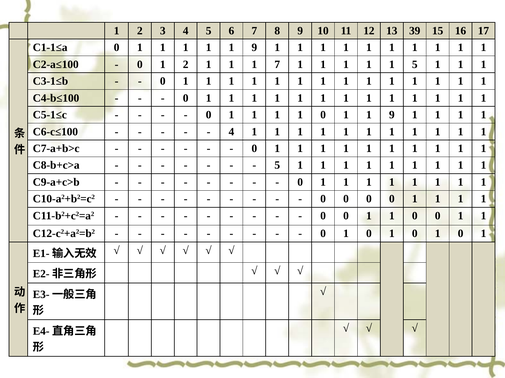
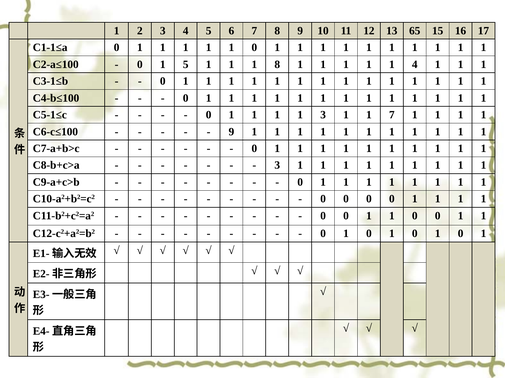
39: 39 -> 65 (415, 31)
1 1 1 9: 9 -> 0 (254, 48)
0 1 2: 2 -> 5 (186, 64)
1 7: 7 -> 8 (277, 64)
1 5: 5 -> 4 (415, 64)
1 1 1 0: 0 -> 3 (323, 115)
9: 9 -> 7 (392, 115)
4: 4 -> 9 (231, 132)
5: 5 -> 3 (277, 166)
